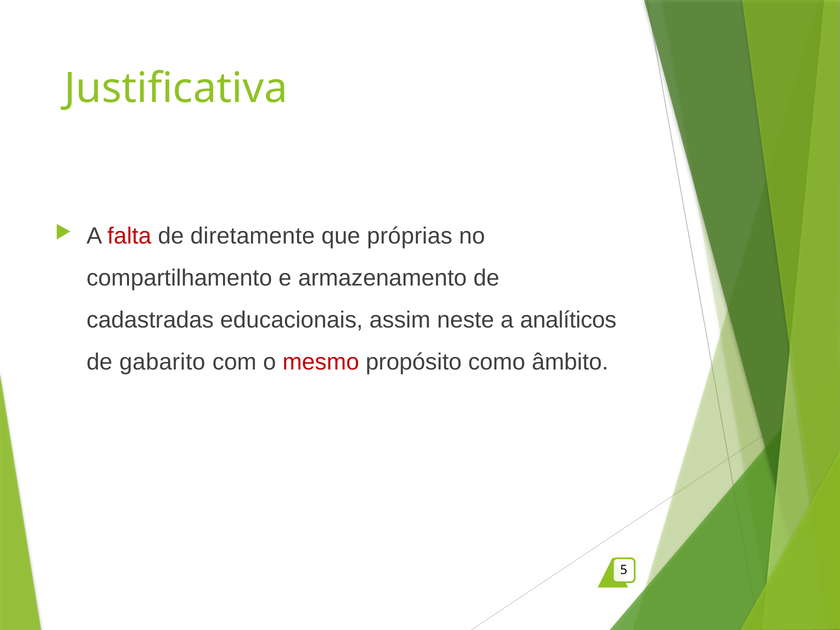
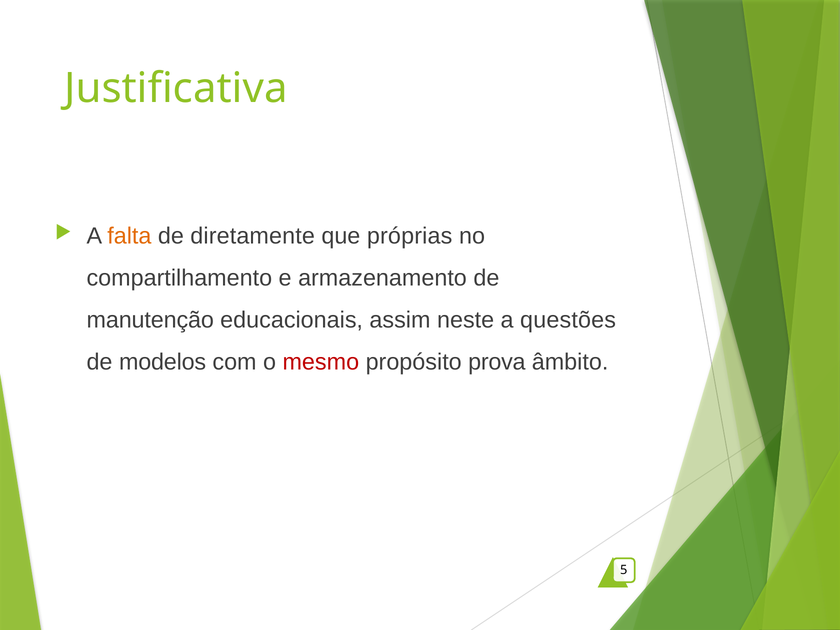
falta colour: red -> orange (129, 236)
cadastradas: cadastradas -> manutenção (150, 320)
analíticos: analíticos -> questões (568, 320)
gabarito: gabarito -> modelos (163, 362)
como: como -> prova (497, 362)
